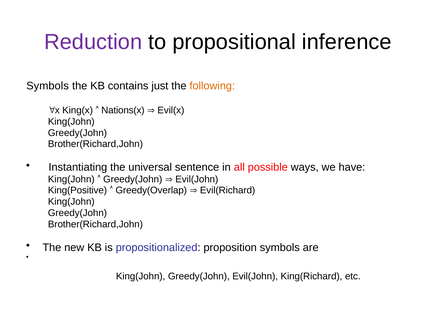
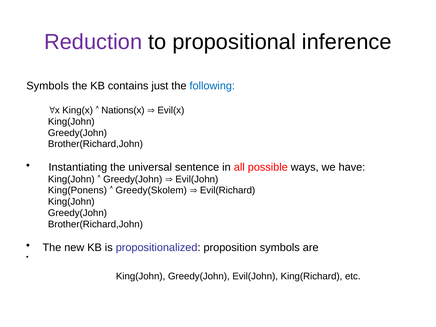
following colour: orange -> blue (212, 86)
King(Positive: King(Positive -> King(Ponens (77, 190)
Greedy(Overlap: Greedy(Overlap -> Greedy(Skolem (151, 190)
